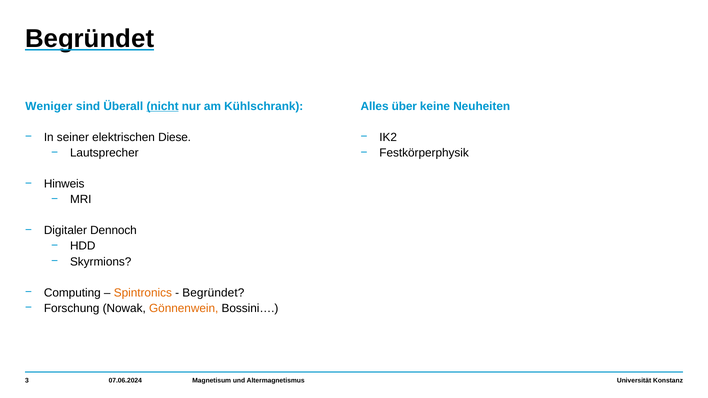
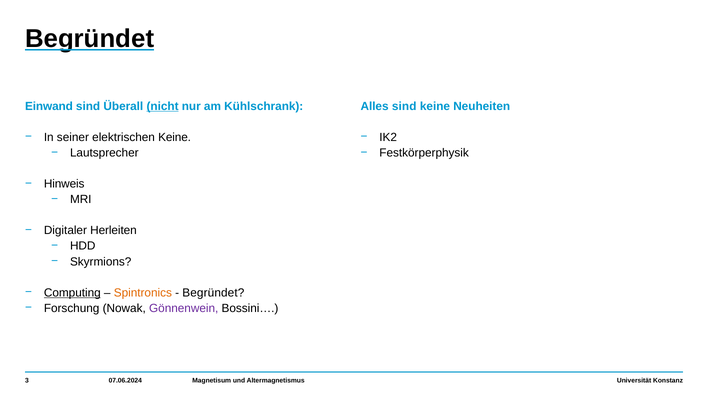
Weniger: Weniger -> Einwand (49, 106)
Alles über: über -> sind (404, 106)
elektrischen Diese: Diese -> Keine (175, 137)
Dennoch: Dennoch -> Herleiten (113, 231)
Computing underline: none -> present (72, 293)
Gönnenwein colour: orange -> purple (184, 308)
